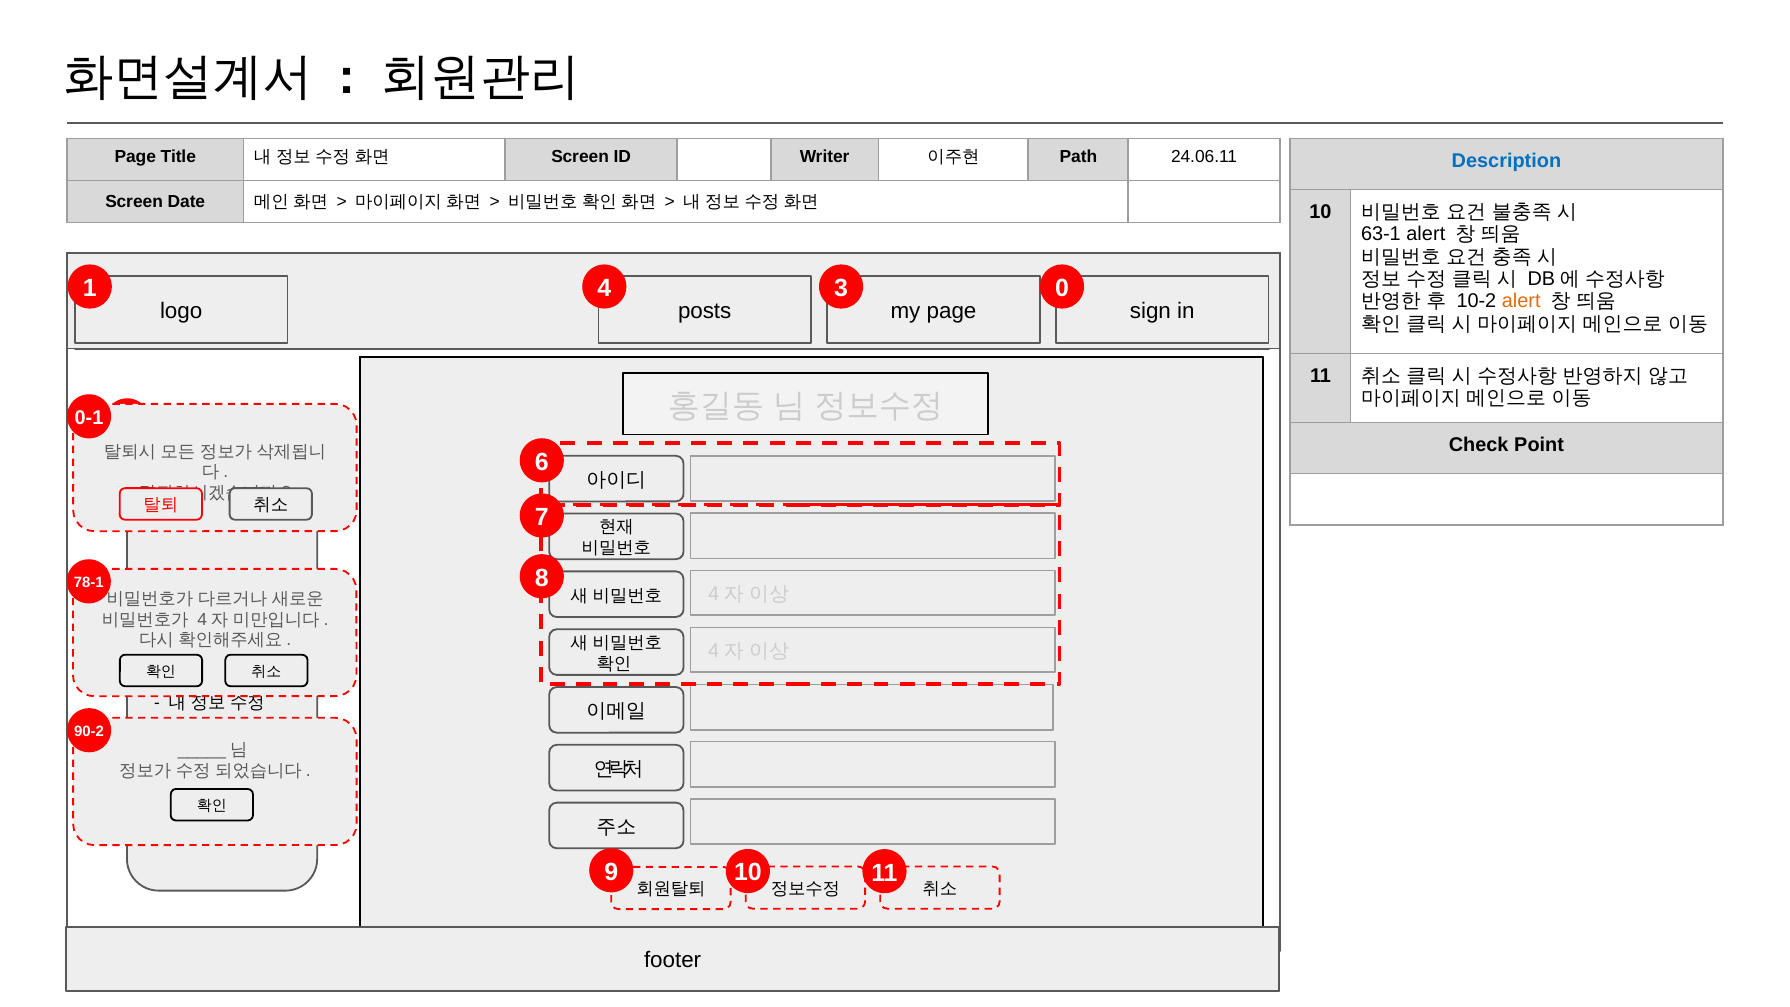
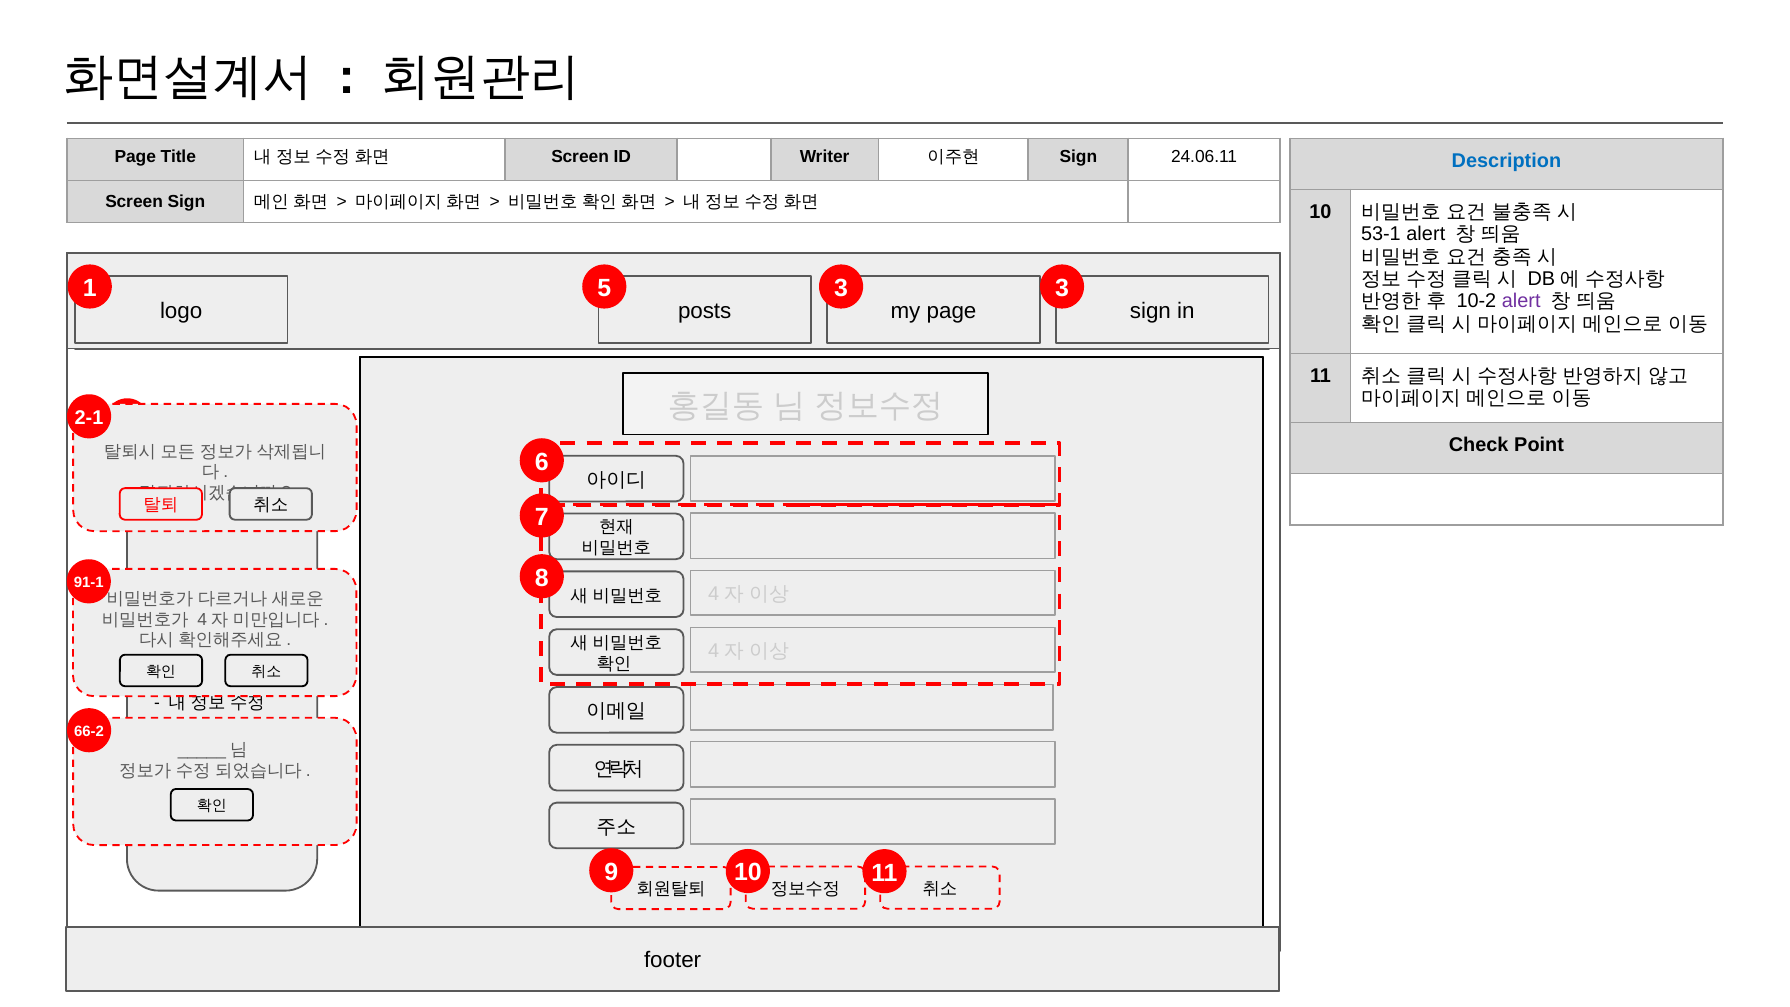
Path: Path -> Sign (1078, 156)
Screen Date: Date -> Sign (186, 202)
63-1: 63-1 -> 53-1 (1381, 234)
4: 4 -> 5 (604, 288)
0: 0 -> 3 (1062, 288)
alert colour: orange -> purple (1521, 301)
0-1: 0-1 -> 2-1 (89, 418)
78-1: 78-1 -> 91-1 (89, 582)
90-2: 90-2 -> 66-2 (89, 731)
